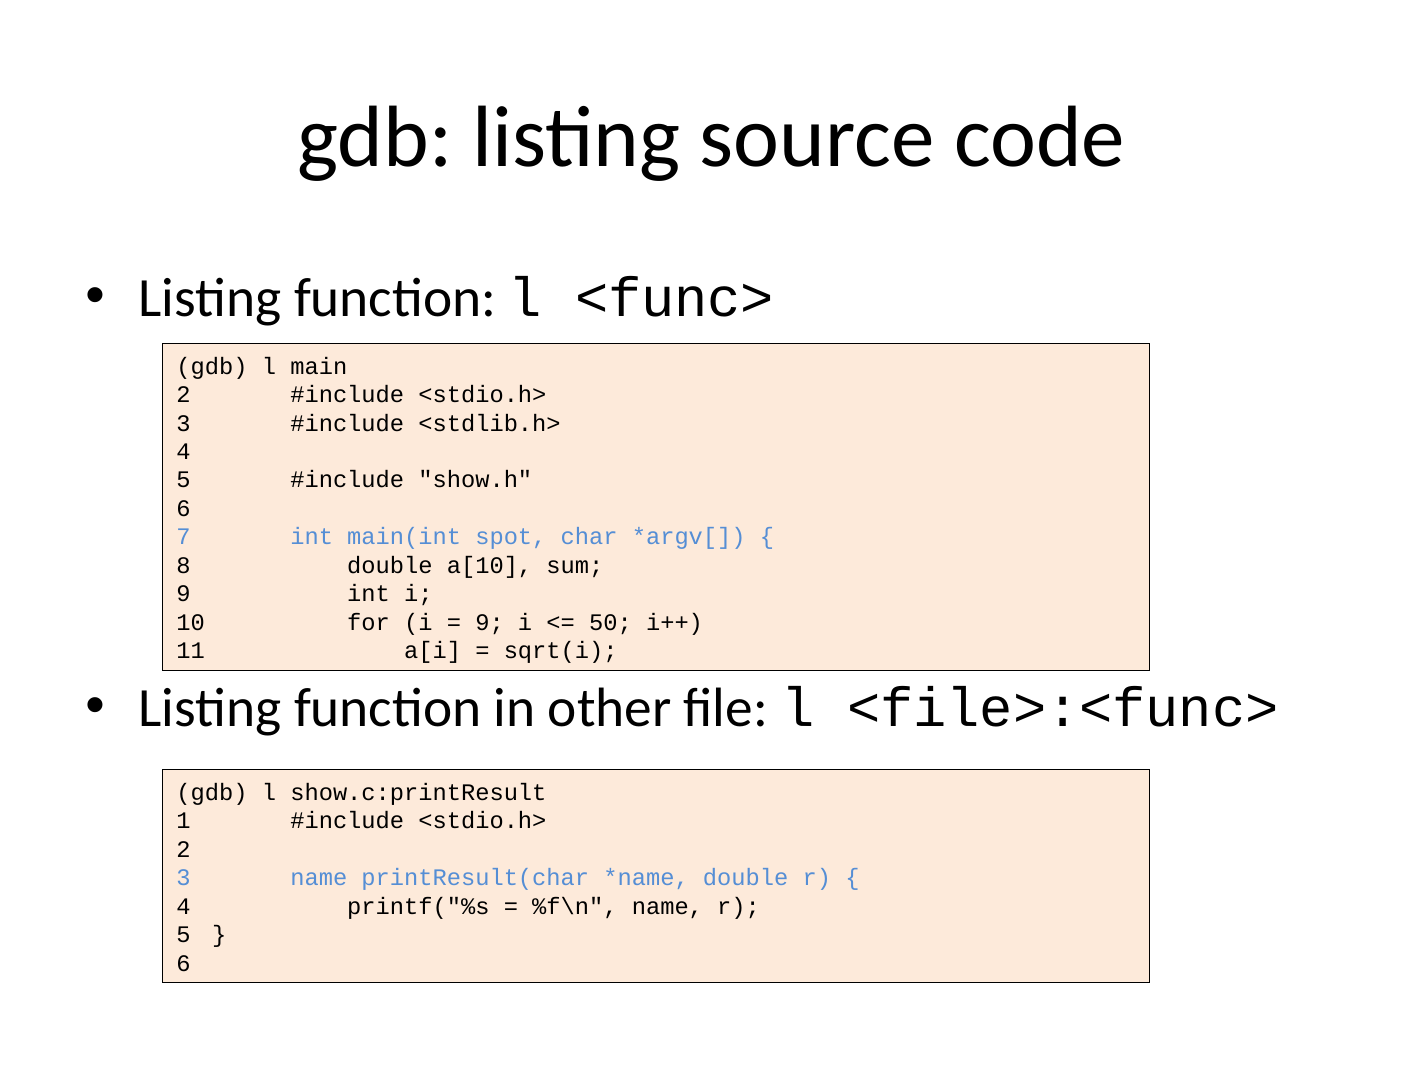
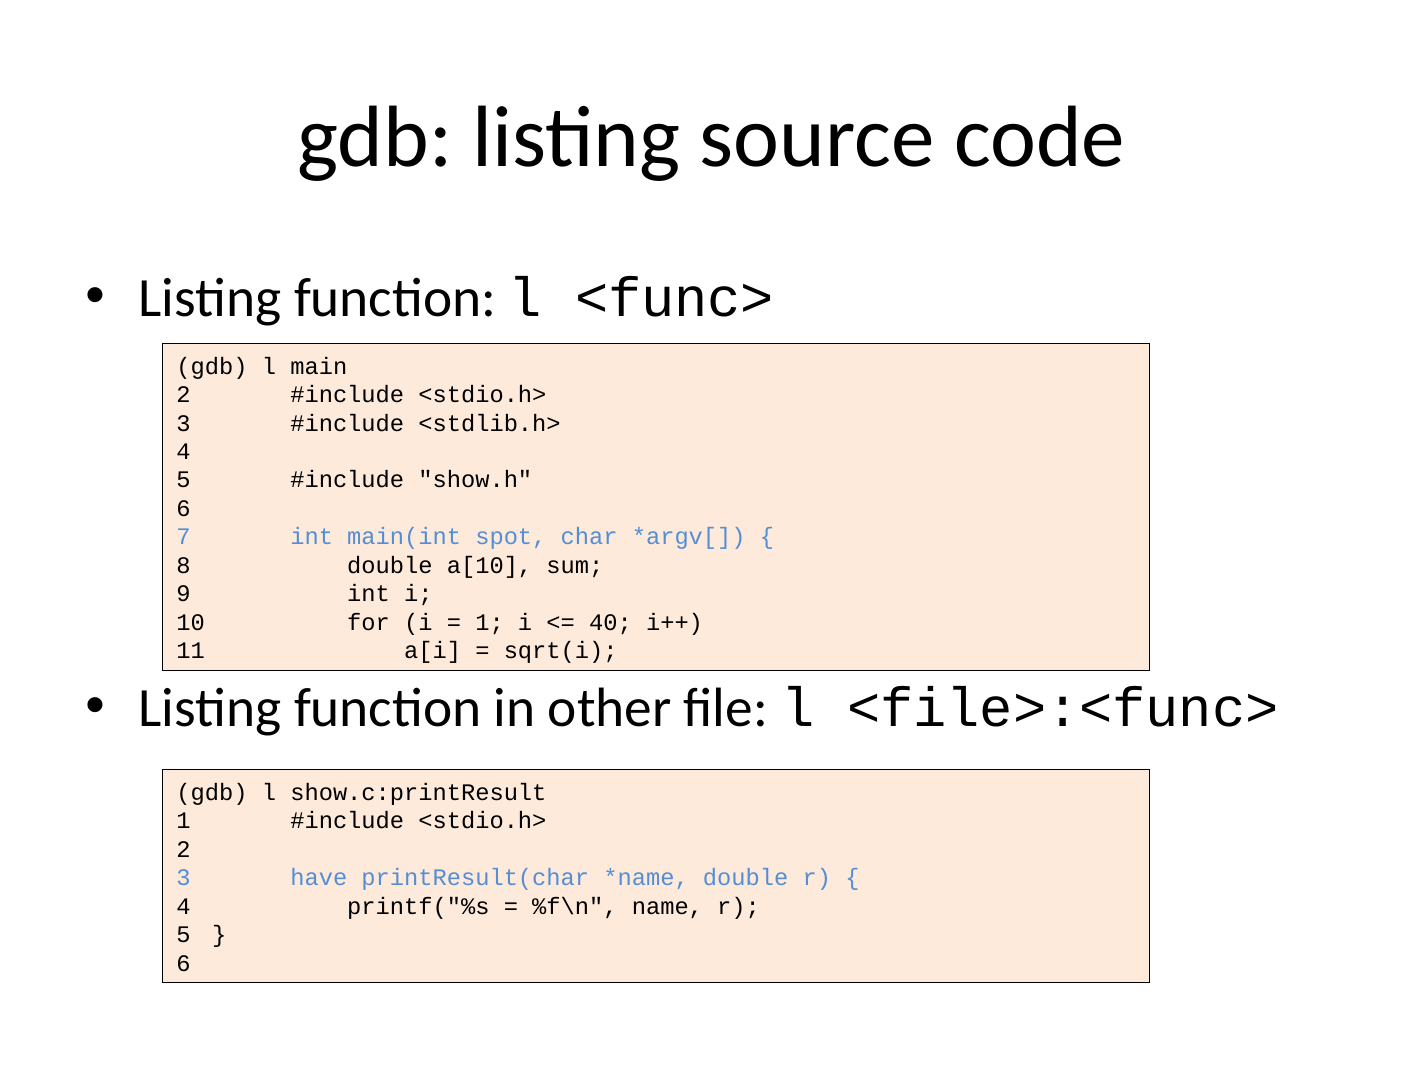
9: 9 -> 1 (490, 623)
50: 50 -> 40 (610, 623)
3 name: name -> have (319, 878)
